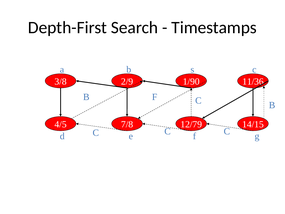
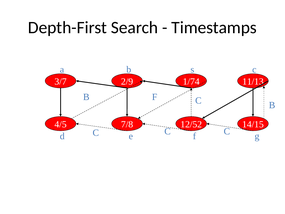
3/8: 3/8 -> 3/7 (61, 81)
1/90: 1/90 -> 1/74 (191, 81)
11/36: 11/36 -> 11/13 (253, 81)
12/79: 12/79 -> 12/52 (191, 124)
